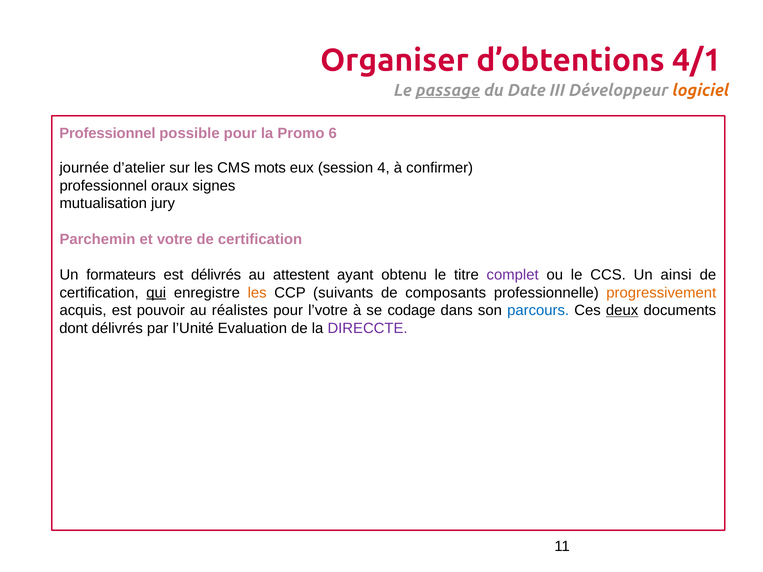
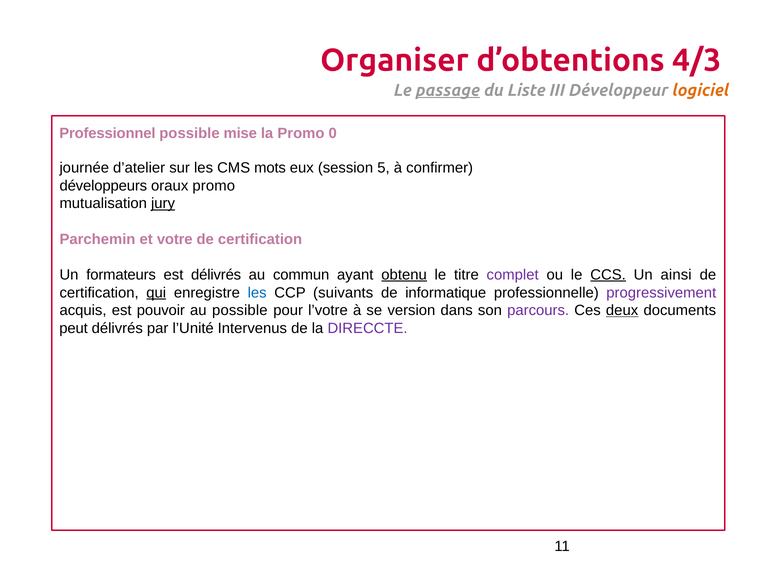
4/1: 4/1 -> 4/3 (697, 60)
Date: Date -> Liste (527, 90)
possible pour: pour -> mise (240, 133)
6: 6 -> 0 (333, 133)
4: 4 -> 5 (384, 168)
professionnel: professionnel -> développeurs (103, 186)
oraux signes: signes -> promo (214, 186)
jury underline: none -> present (163, 204)
attestent: attestent -> commun (301, 275)
obtenu underline: none -> present (404, 275)
CCS underline: none -> present (608, 275)
les colour: orange -> blue (257, 293)
composants: composants -> informatique (446, 293)
progressivement colour: orange -> purple (661, 293)
au réalistes: réalistes -> possible (240, 311)
codage: codage -> version (411, 311)
parcours colour: blue -> purple (538, 311)
dont: dont -> peut (74, 328)
Evaluation: Evaluation -> Intervenus (252, 328)
